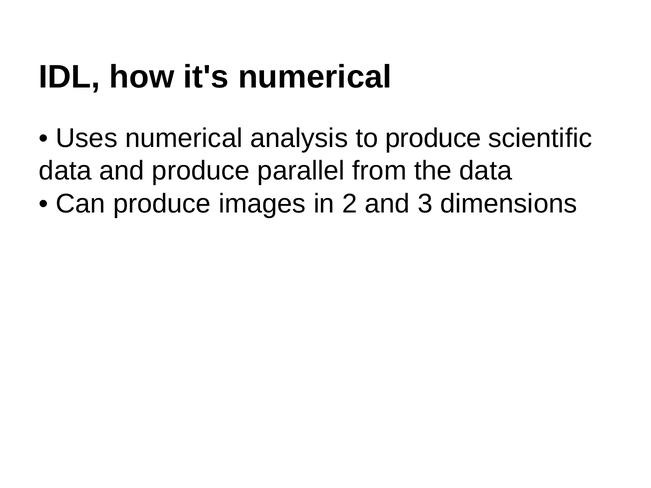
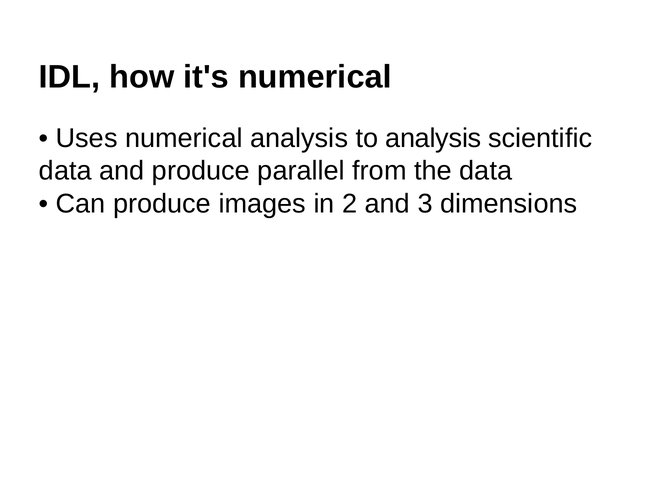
to produce: produce -> analysis (433, 139)
